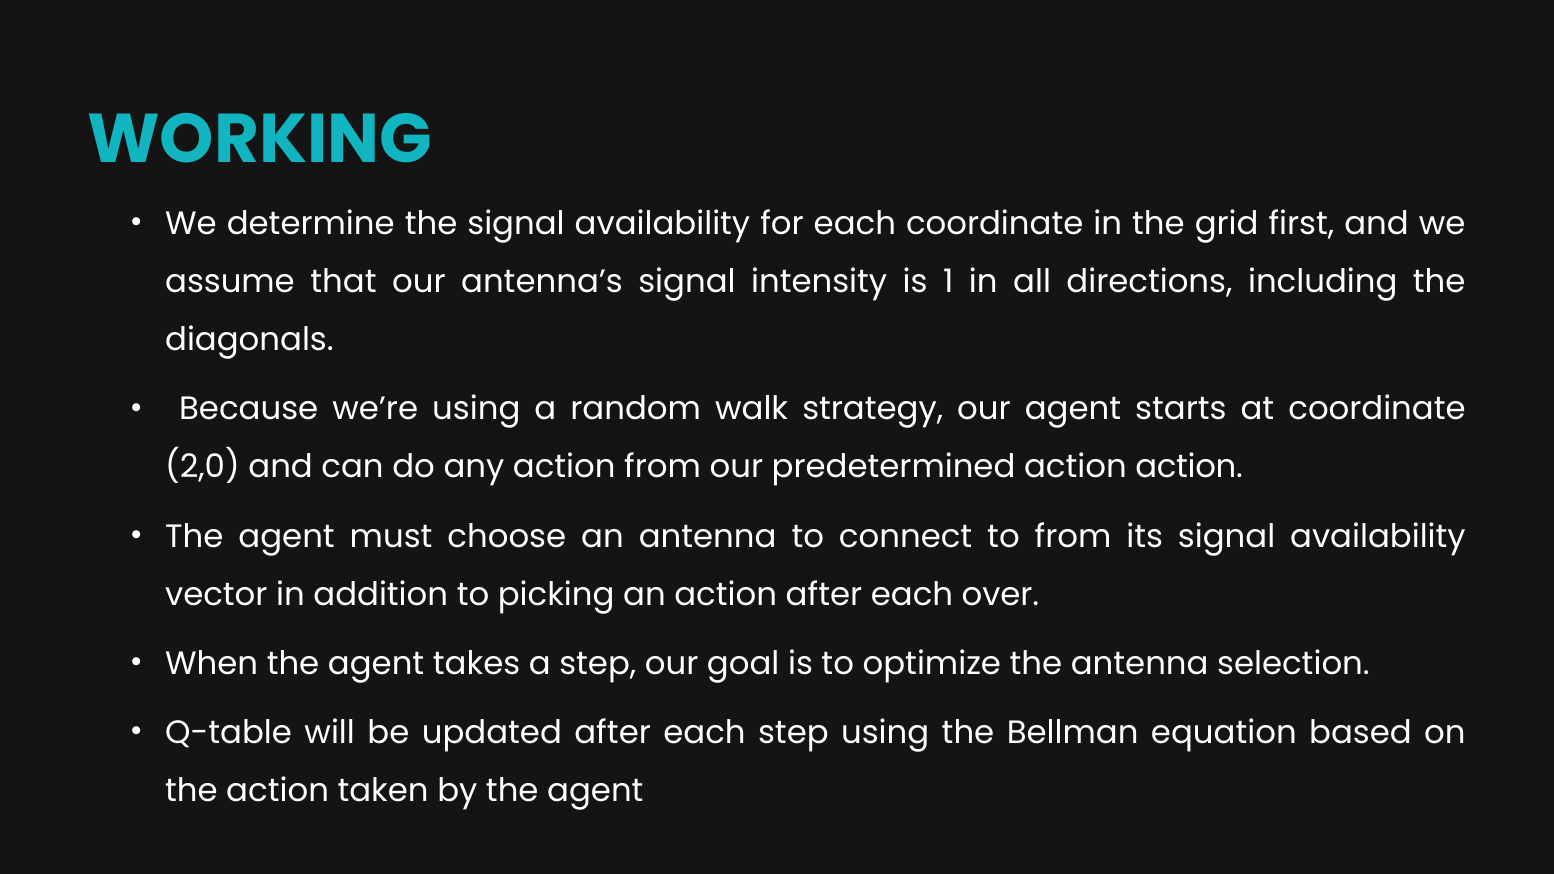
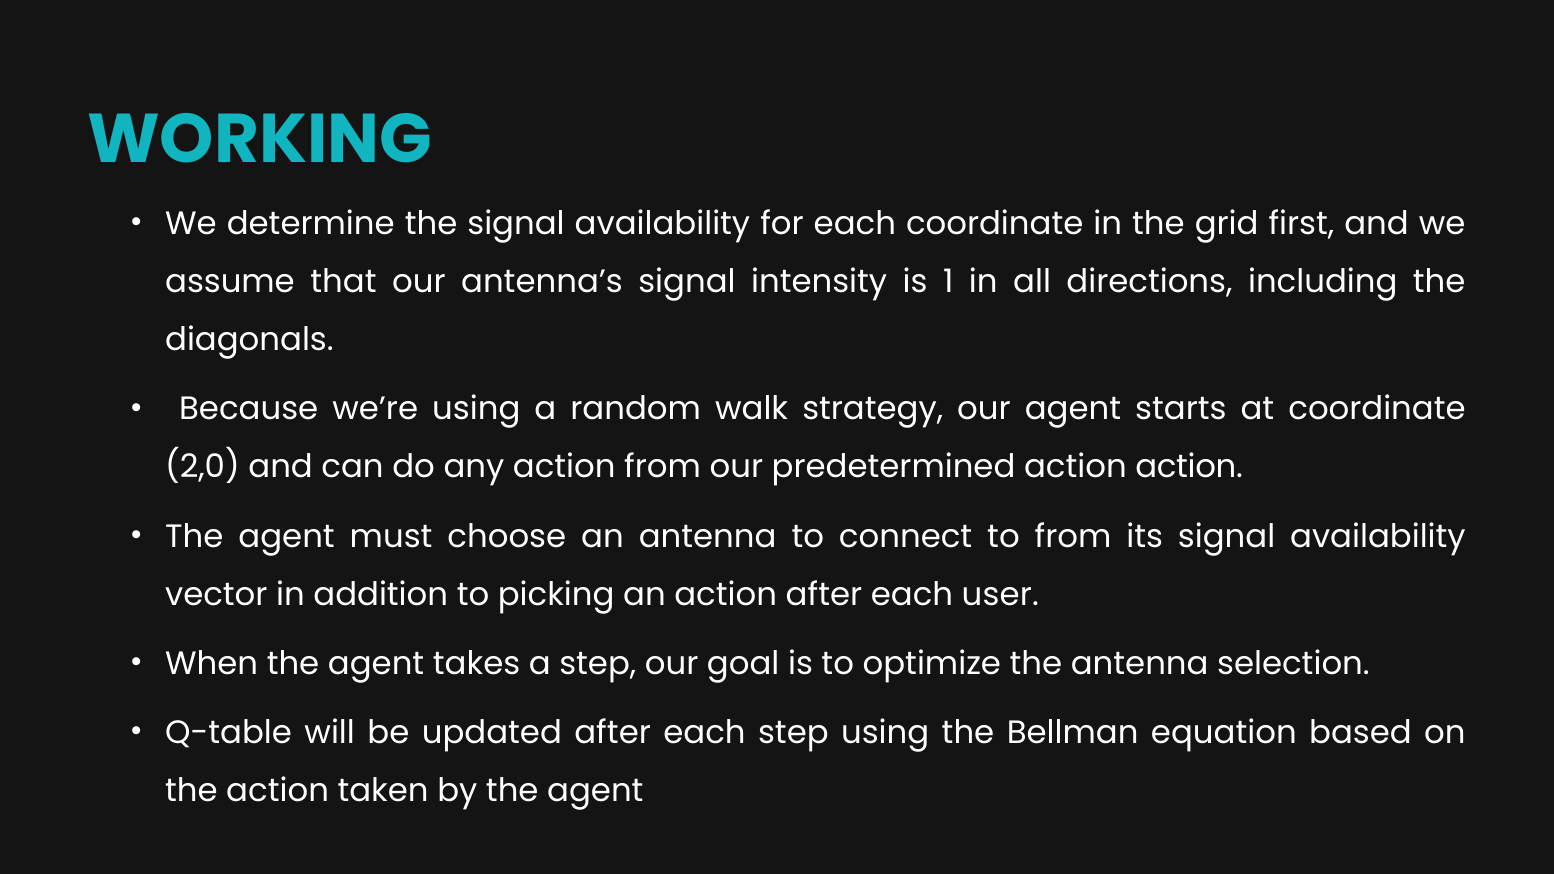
over: over -> user (1000, 595)
